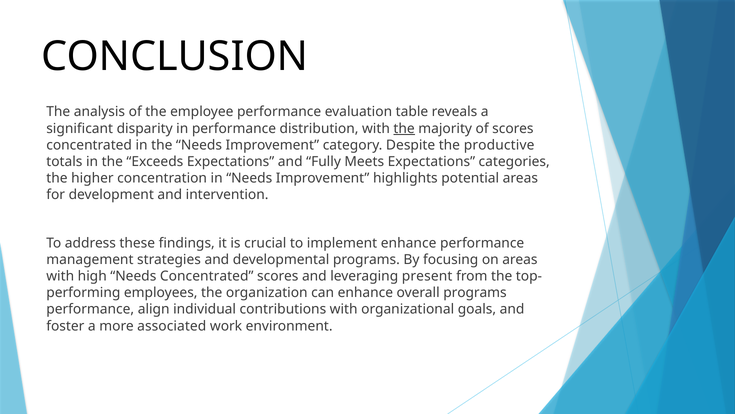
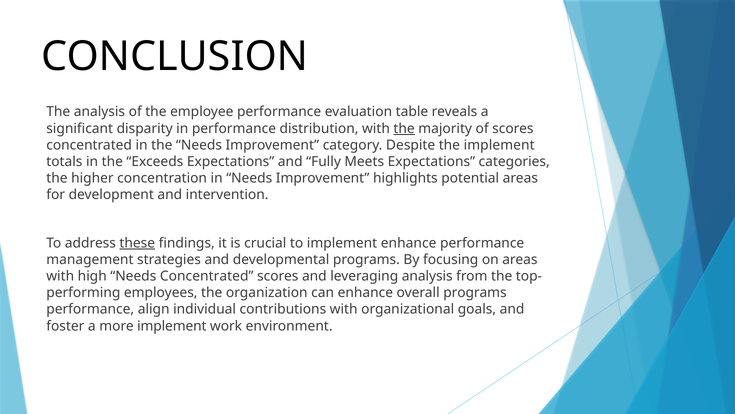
the productive: productive -> implement (499, 145)
these underline: none -> present (137, 243)
leveraging present: present -> analysis (427, 276)
more associated: associated -> implement (172, 326)
